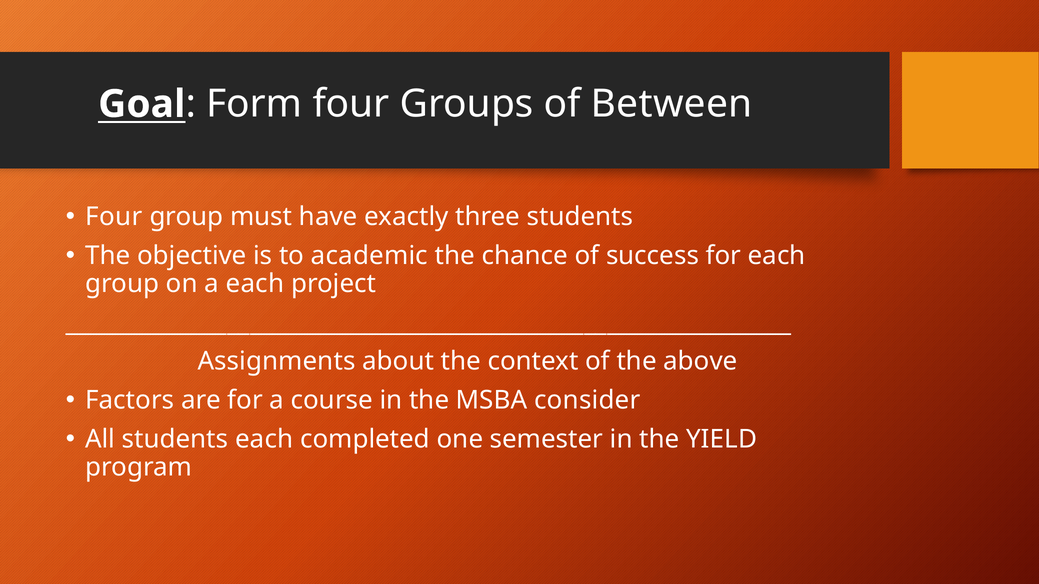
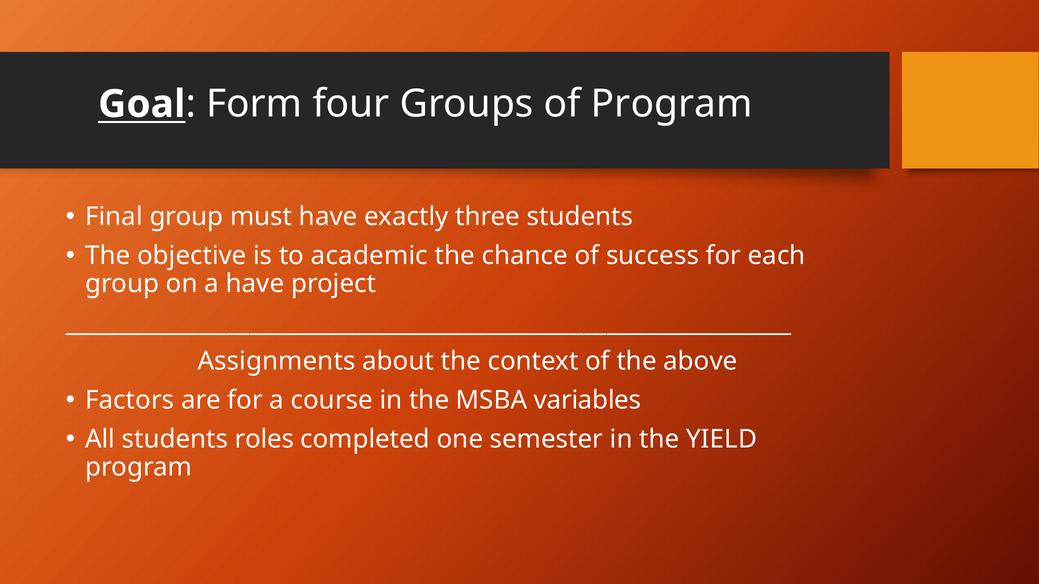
of Between: Between -> Program (672, 104)
Four: Four -> Final (114, 217)
a each: each -> have (255, 284)
consider: consider -> variables (588, 400)
students each: each -> roles (264, 439)
